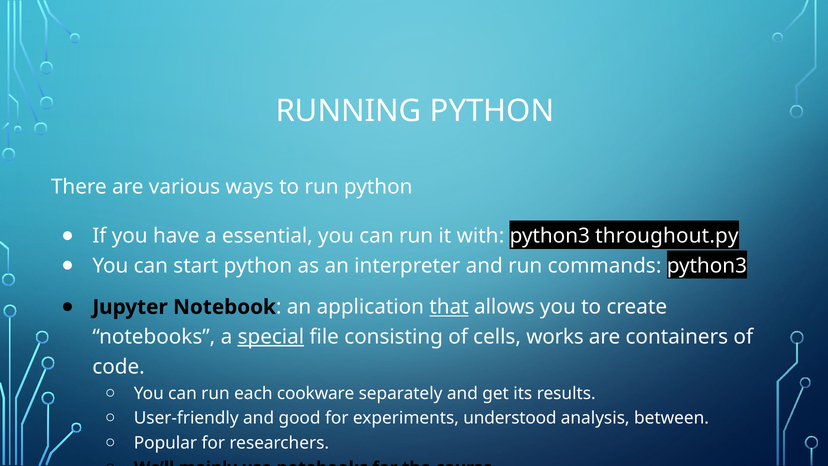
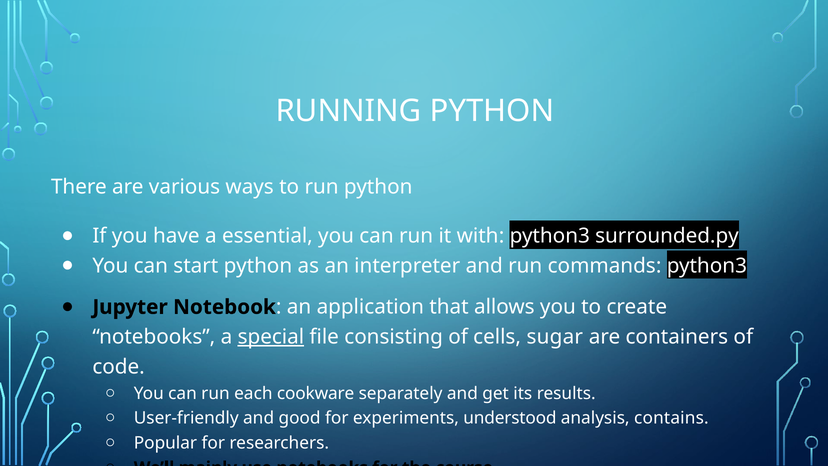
throughout.py: throughout.py -> surrounded.py (667, 236)
that underline: present -> none (449, 307)
works: works -> sugar (555, 337)
between: between -> contains (671, 418)
